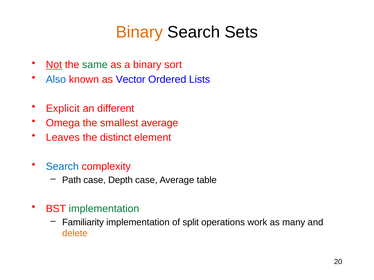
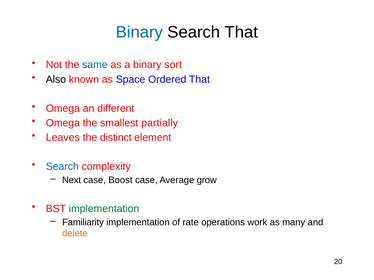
Binary colour: orange -> blue (139, 32)
Search Sets: Sets -> That (241, 32)
Not underline: present -> none (54, 65)
same colour: green -> blue (95, 65)
Also colour: blue -> black (56, 79)
Vector: Vector -> Space (131, 79)
Ordered Lists: Lists -> That (199, 79)
Explicit: Explicit -> Omega (63, 109)
smallest average: average -> partially (160, 123)
Path: Path -> Next (72, 180)
Depth: Depth -> Boost (120, 180)
table: table -> grow (207, 180)
split: split -> rate (191, 223)
